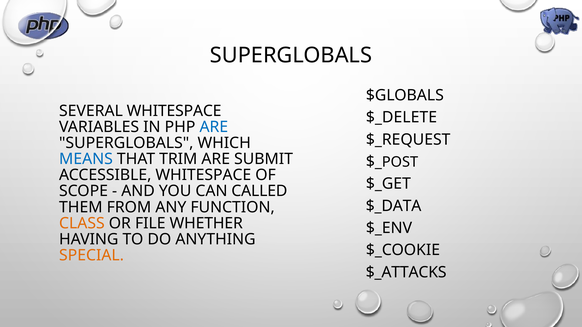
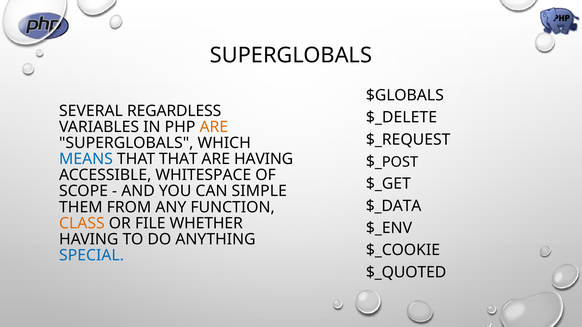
SEVERAL WHITESPACE: WHITESPACE -> REGARDLESS (174, 111)
ARE colour: blue -> orange (214, 127)
THAT TRIM: TRIM -> THAT (178, 159)
ARE SUBMIT: SUBMIT -> HAVING (264, 159)
CALLED: CALLED -> SIMPLE (259, 191)
SPECIAL colour: orange -> blue (91, 256)
$_ATTACKS: $_ATTACKS -> $_QUOTED (406, 272)
